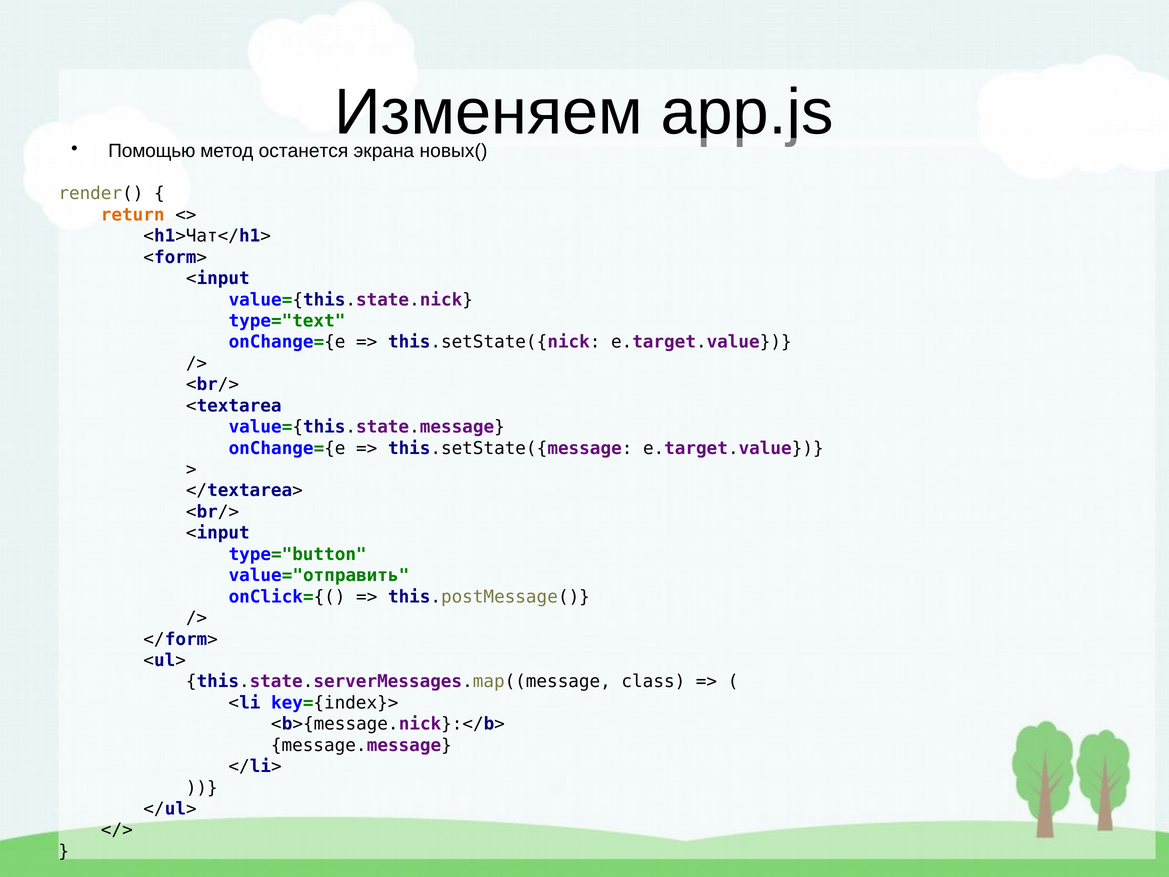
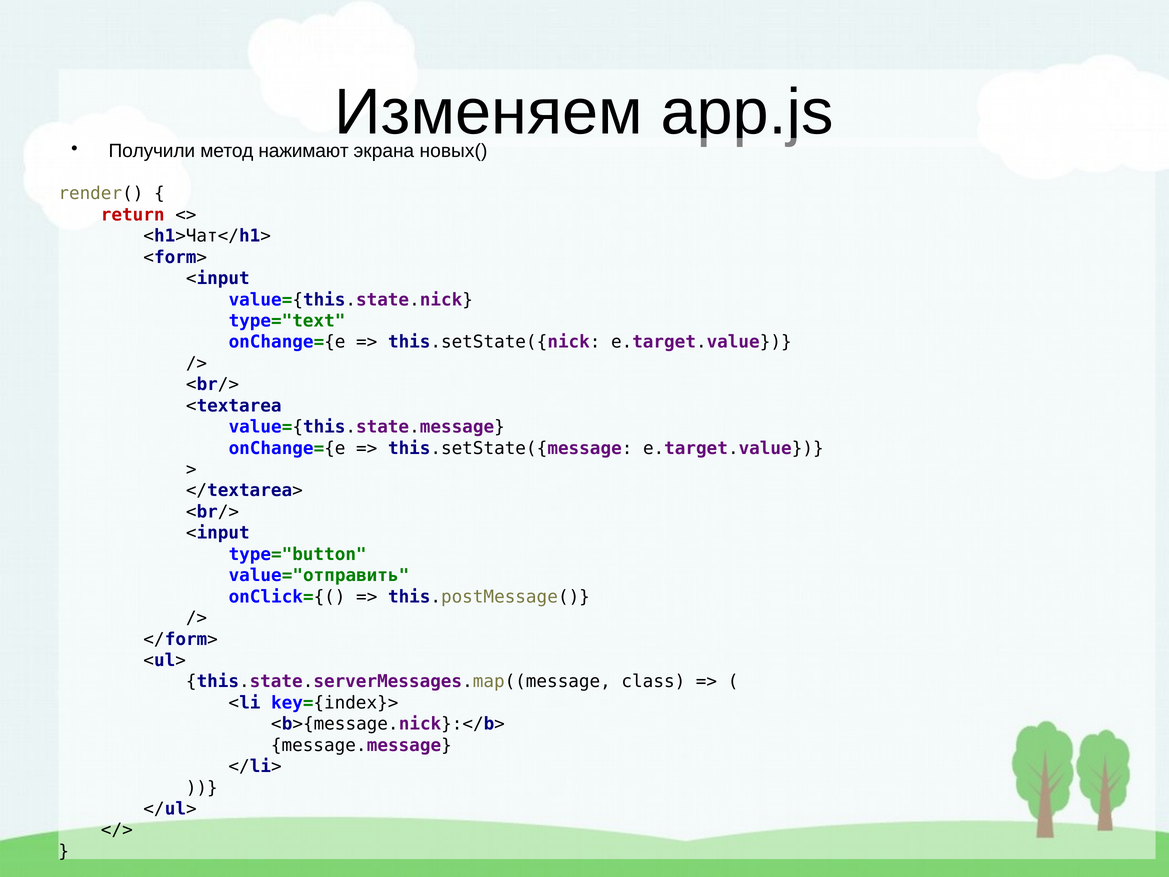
Помощью: Помощью -> Получили (152, 151)
останется: останется -> нажимают (304, 151)
return colour: orange -> red (133, 215)
